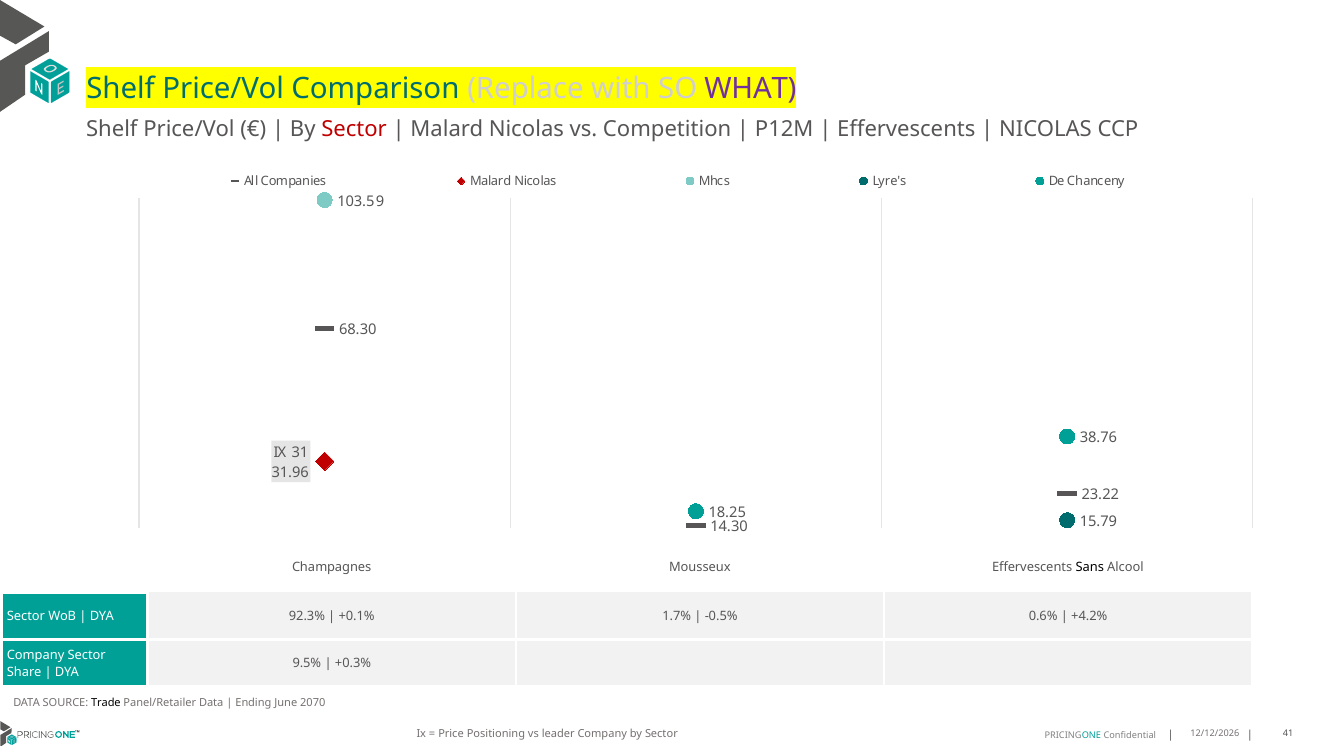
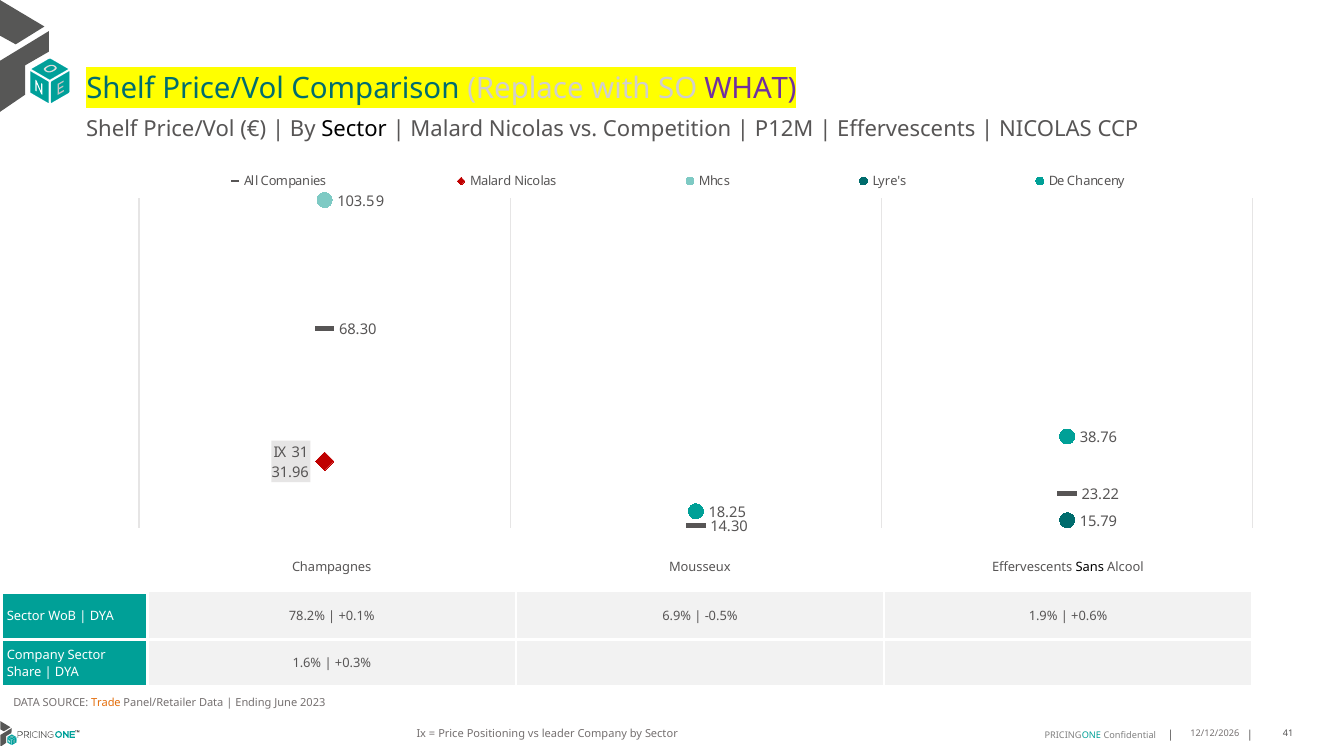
Sector colour: red -> black (354, 129)
92.3%: 92.3% -> 78.2% (307, 616)
1.7%: 1.7% -> 6.9% (677, 616)
0.6%: 0.6% -> 1.9% (1043, 616)
+4.2%: +4.2% -> +0.6% (1089, 616)
9.5%: 9.5% -> 1.6% (307, 663)
Trade colour: black -> orange (106, 703)
2070: 2070 -> 2023 (313, 703)
